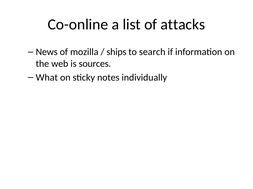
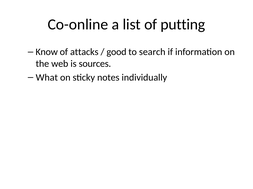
attacks: attacks -> putting (183, 24)
News: News -> Know (47, 52)
mozilla: mozilla -> attacks (84, 52)
ships: ships -> good (116, 52)
